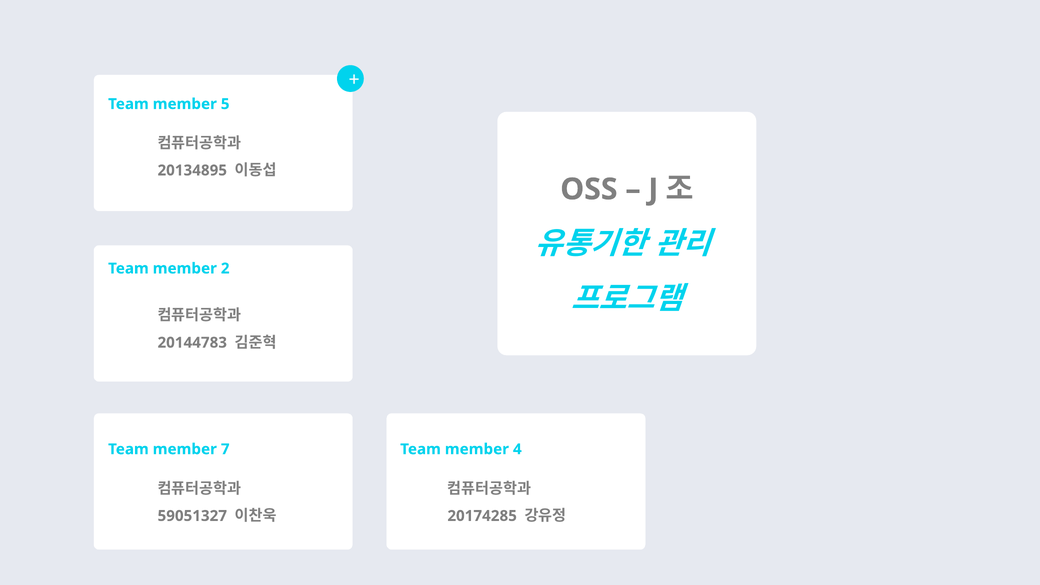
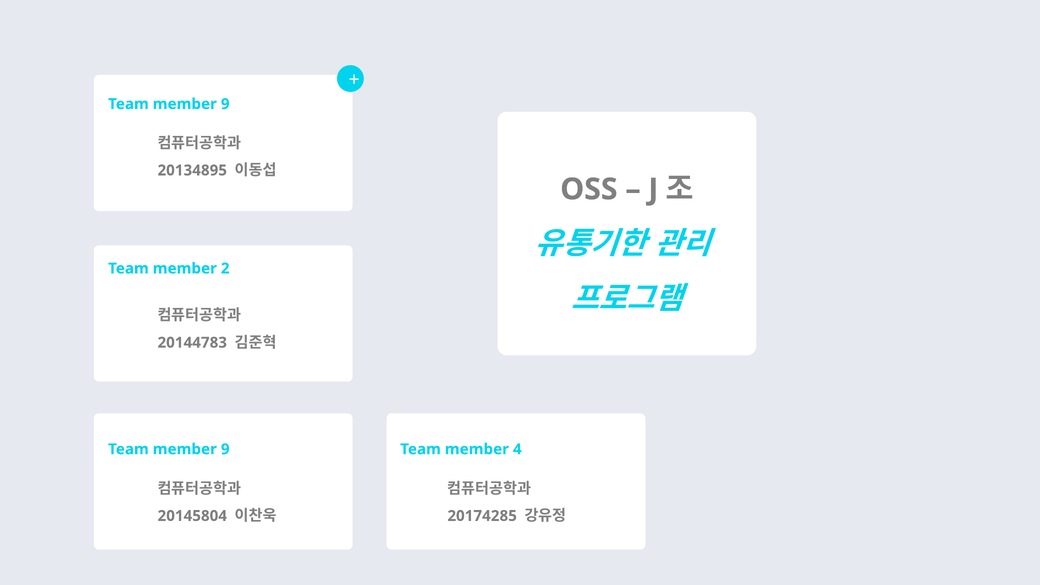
5: 5 -> 9 (225, 104)
7: 7 -> 9 (225, 449)
59051327: 59051327 -> 20145804 (192, 516)
